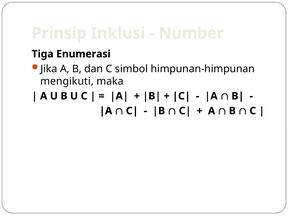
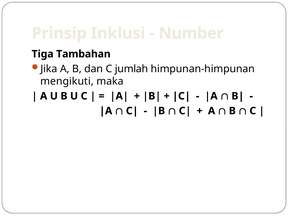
Enumerasi: Enumerasi -> Tambahan (83, 54)
simbol: simbol -> jumlah (132, 69)
